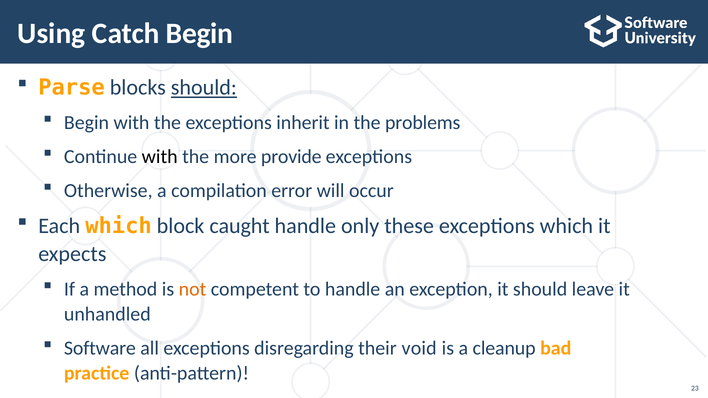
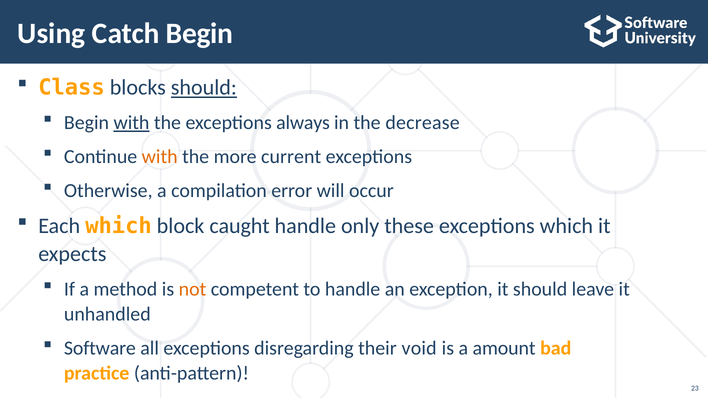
Parse: Parse -> Class (72, 88)
with underline: none -> present (131, 123)
inherit: inherit -> always (303, 123)
problems: problems -> decrease (423, 123)
with colour: black -> orange (160, 157)
provide: provide -> current (291, 157)
cleanup: cleanup -> amount (504, 348)
